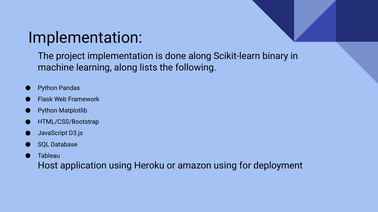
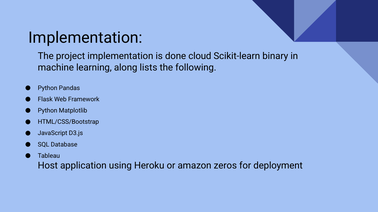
done along: along -> cloud (200, 56)
amazon using: using -> zeros (225, 166)
